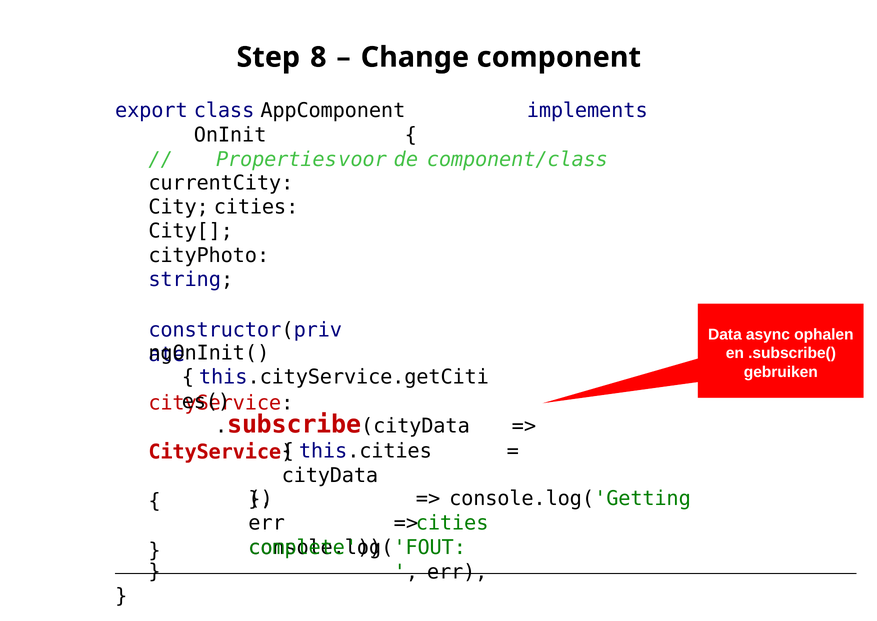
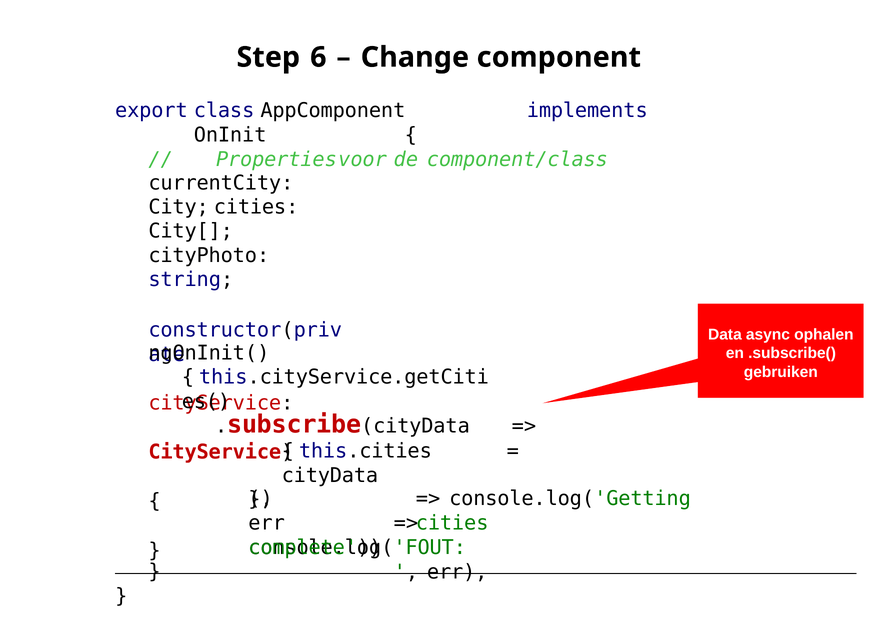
8: 8 -> 6 (318, 57)
